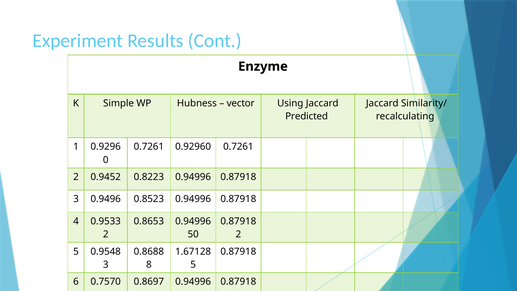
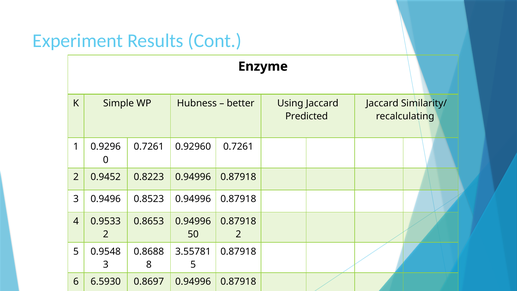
vector: vector -> better (241, 103)
1.67128: 1.67128 -> 3.55781 (193, 251)
0.7570: 0.7570 -> 6.5930 (106, 282)
